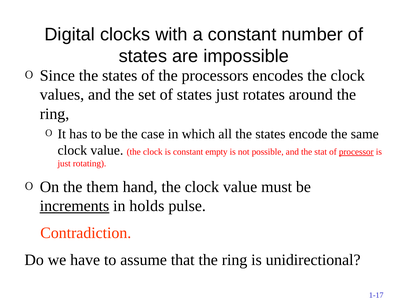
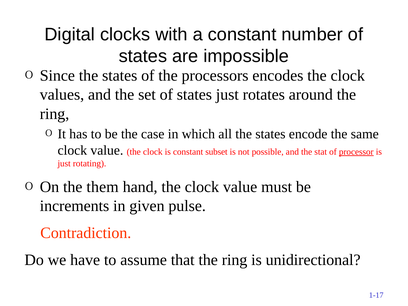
empty: empty -> subset (216, 152)
increments underline: present -> none (74, 206)
holds: holds -> given (147, 206)
